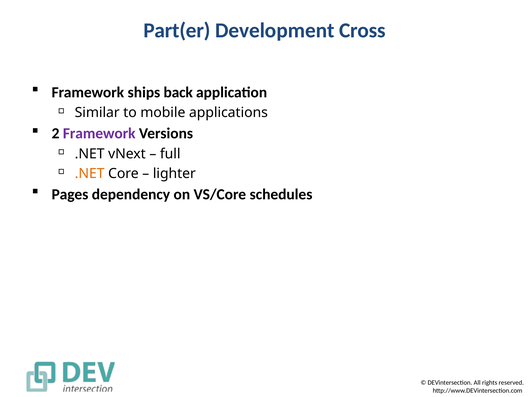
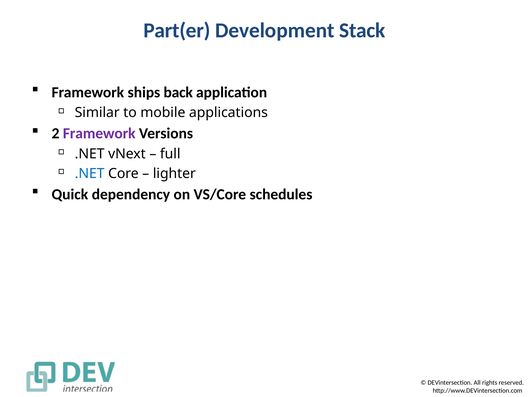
Cross: Cross -> Stack (362, 31)
.NET colour: orange -> blue (90, 173)
Pages: Pages -> Quick (70, 194)
